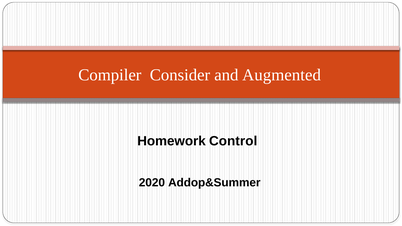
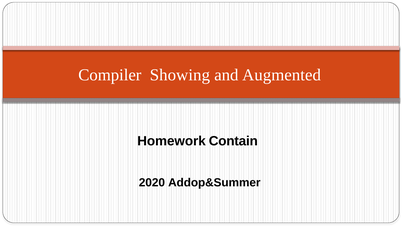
Consider: Consider -> Showing (180, 75)
Control: Control -> Contain (233, 141)
